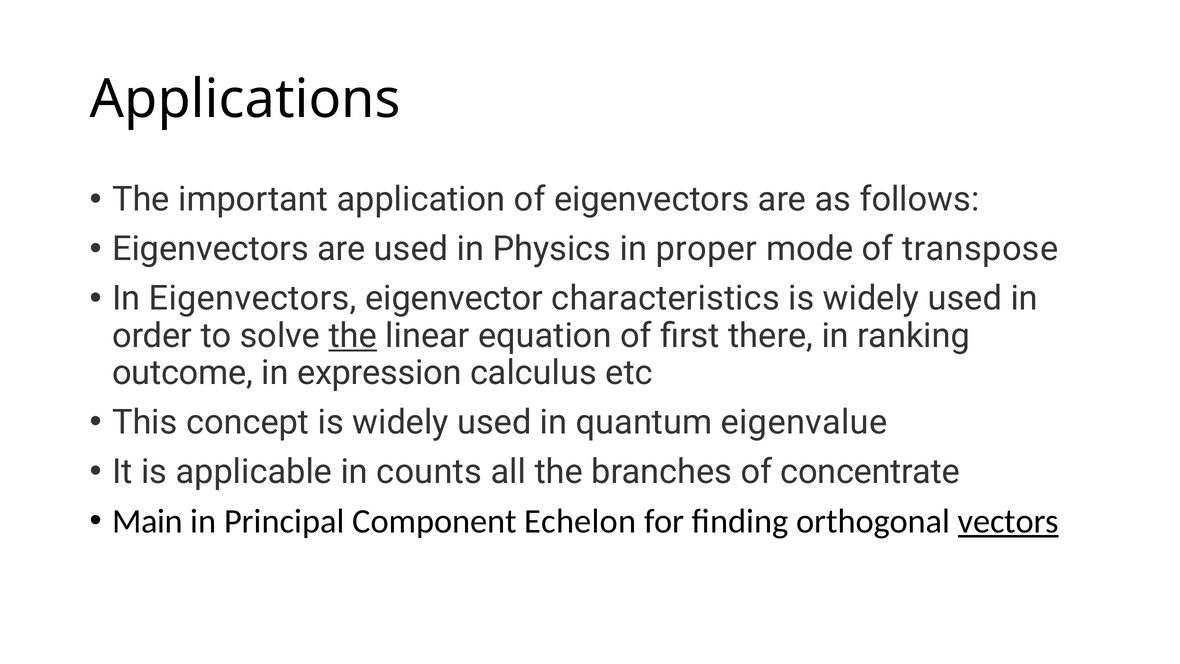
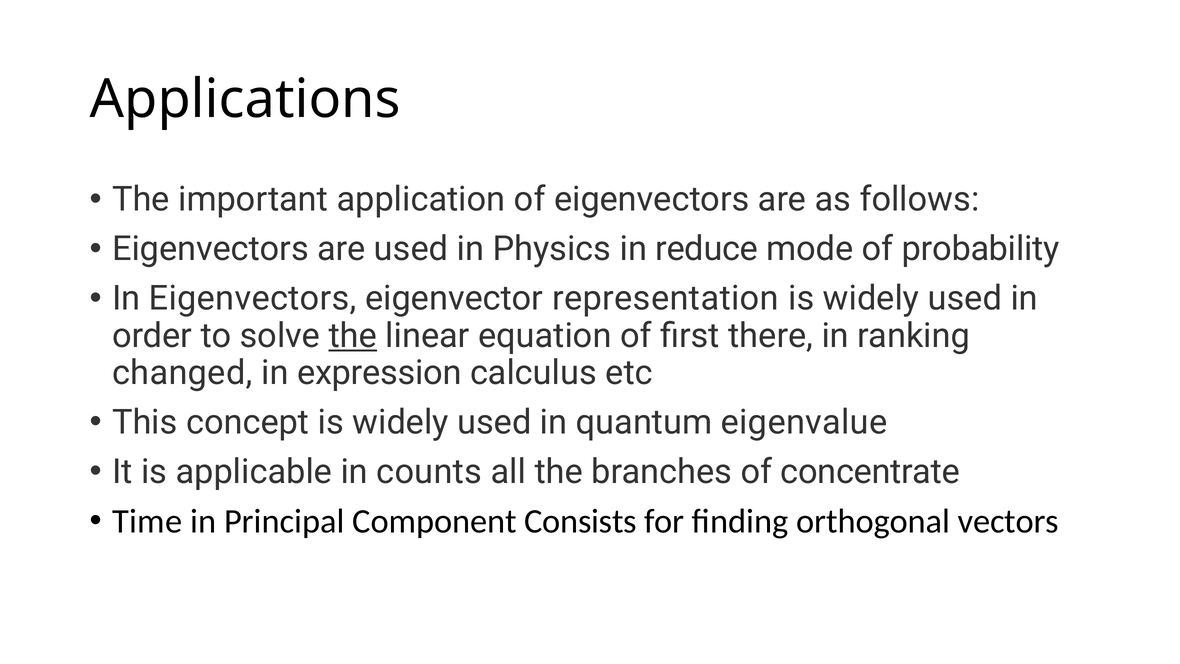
proper: proper -> reduce (707, 249)
transpose: transpose -> probability (981, 249)
characteristics: characteristics -> representation (666, 298)
outcome: outcome -> changed (182, 373)
Main: Main -> Time (147, 521)
Echelon: Echelon -> Consists (581, 521)
vectors underline: present -> none (1008, 521)
